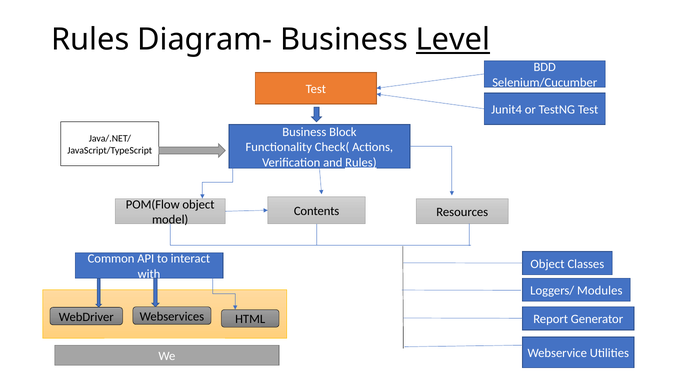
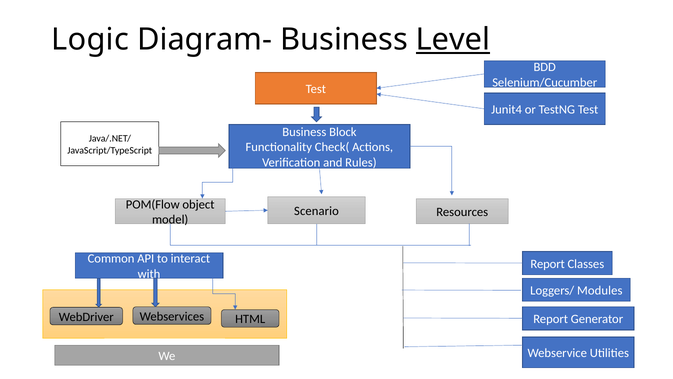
Rules: Rules -> Logic (90, 40)
Rules underline: present -> none (361, 162)
Contents: Contents -> Scenario (316, 211)
Object: Object -> Report (548, 264)
